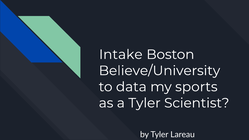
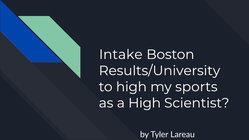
Believe/University: Believe/University -> Results/University (159, 71)
to data: data -> high (131, 87)
a Tyler: Tyler -> High (145, 103)
